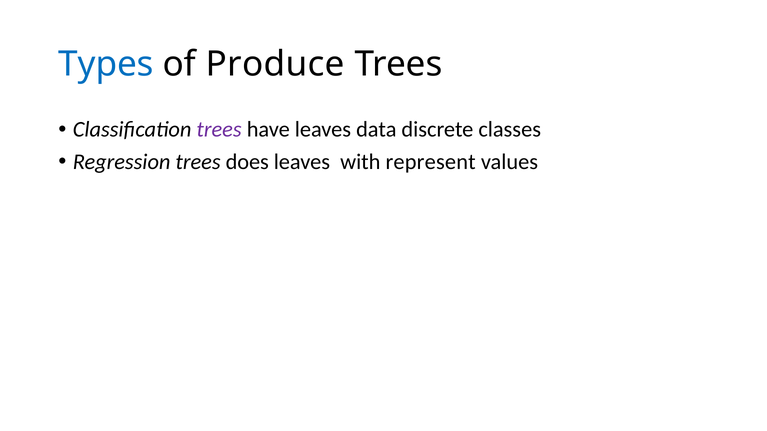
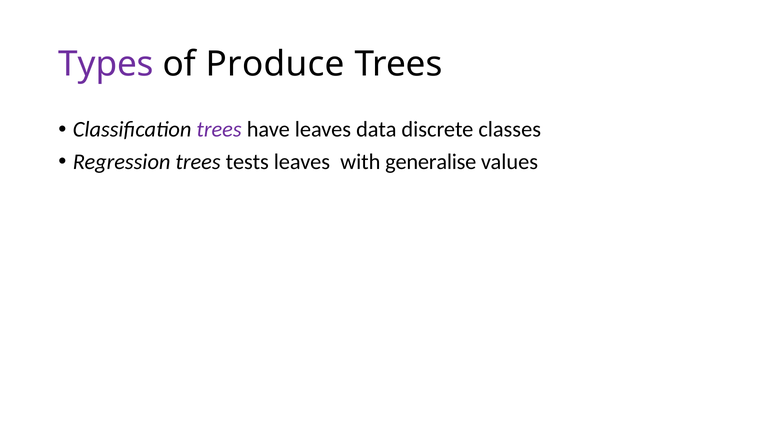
Types colour: blue -> purple (106, 64)
does: does -> tests (247, 162)
represent: represent -> generalise (431, 162)
